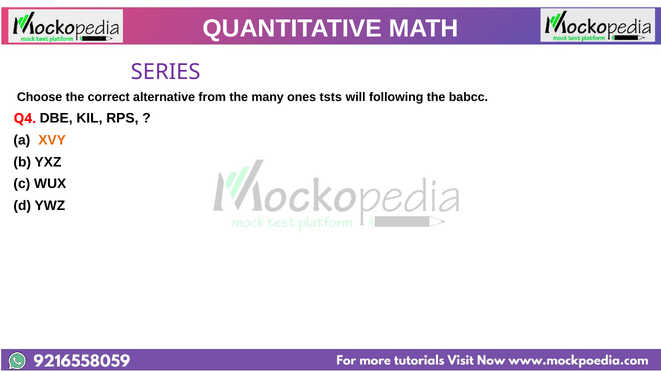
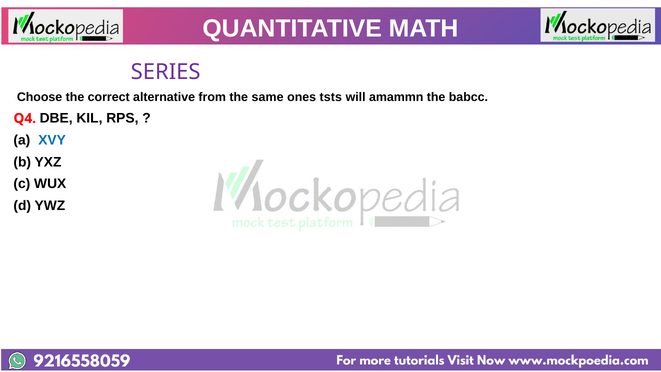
many: many -> same (268, 97)
following: following -> amammn (396, 97)
XVY colour: orange -> blue (52, 140)
